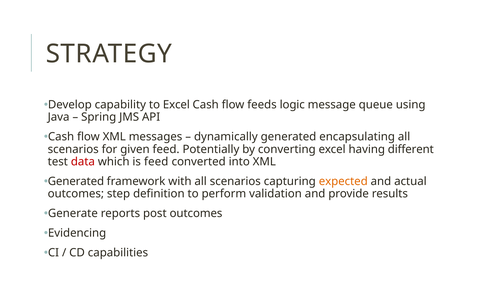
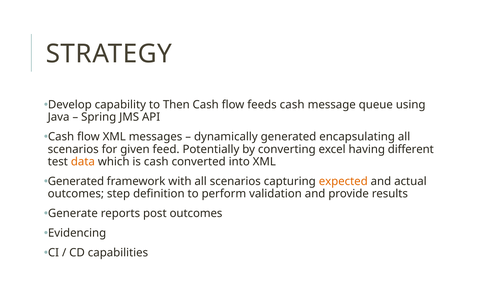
to Excel: Excel -> Then (176, 105)
feeds logic: logic -> cash (292, 105)
data colour: red -> orange (83, 161)
is feed: feed -> cash (156, 161)
